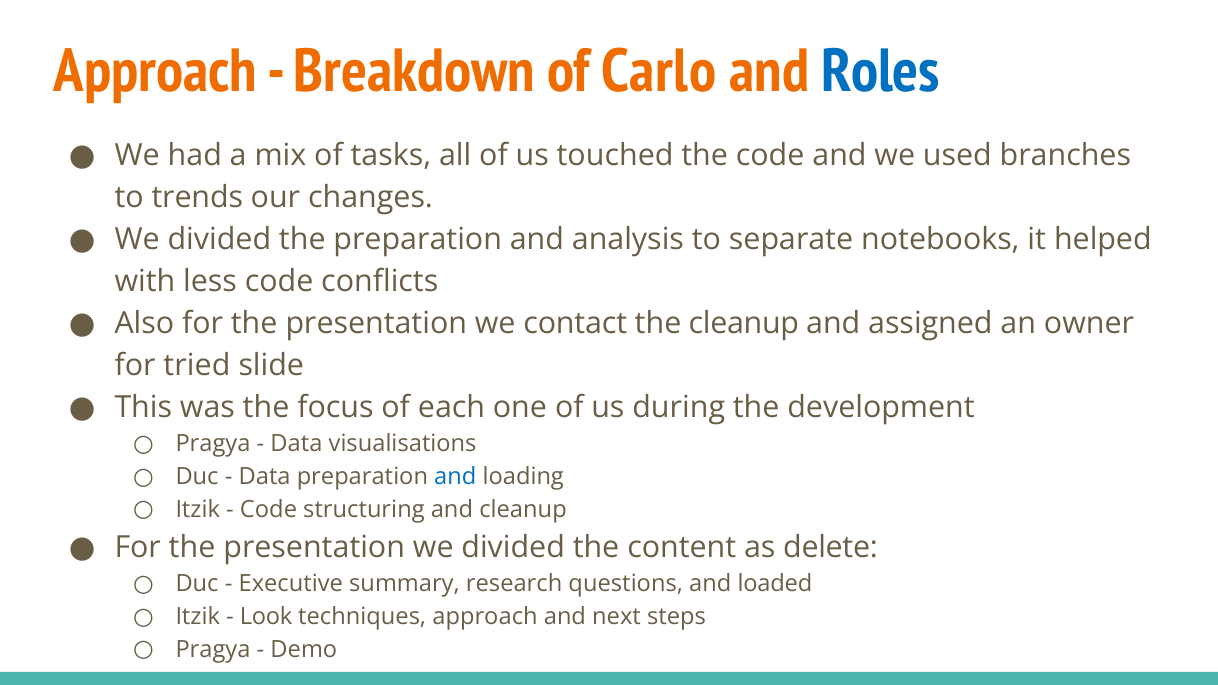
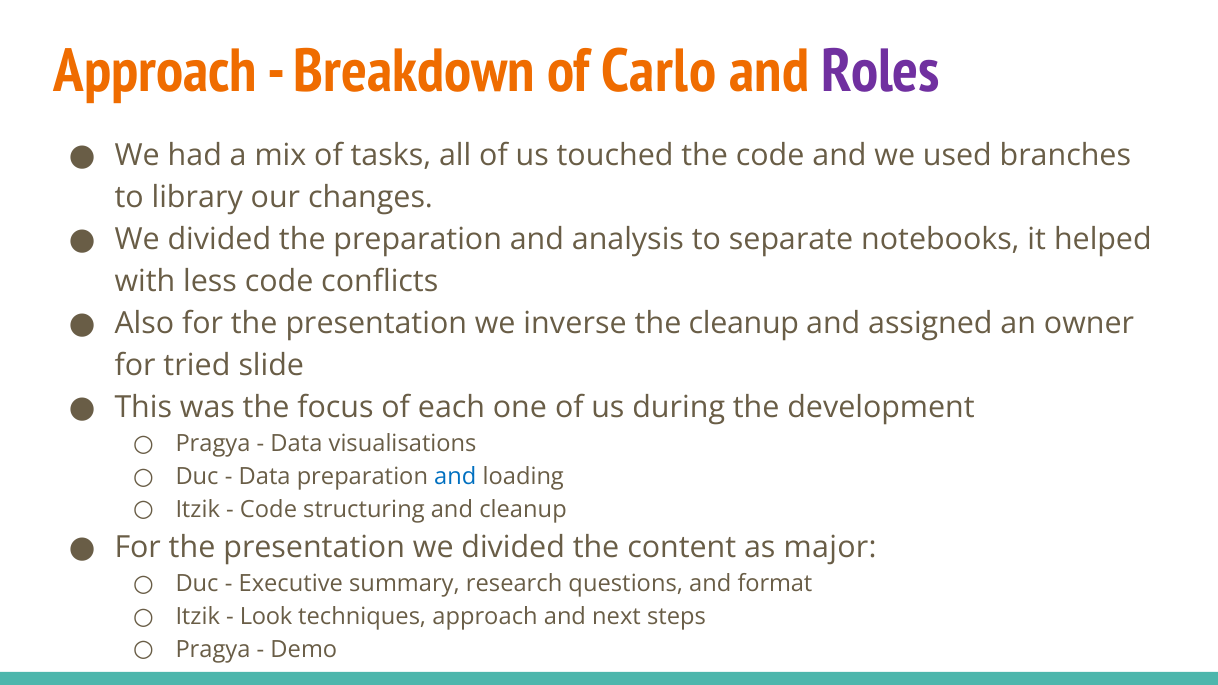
Roles colour: blue -> purple (881, 72)
trends: trends -> library (197, 198)
contact: contact -> inverse (575, 324)
delete: delete -> major (830, 548)
loaded: loaded -> format (775, 584)
